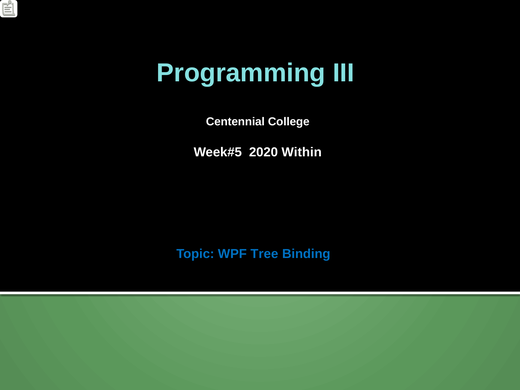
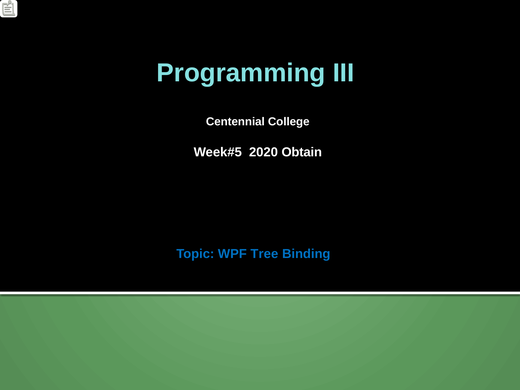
Within: Within -> Obtain (302, 152)
